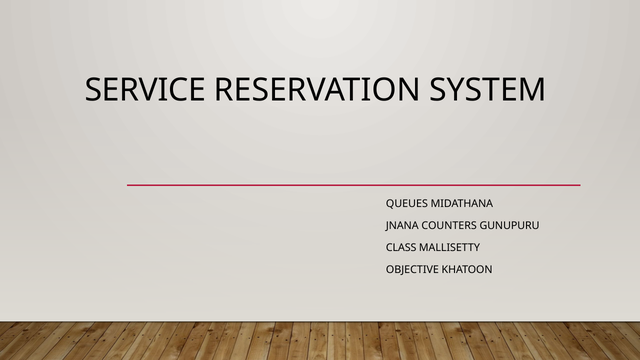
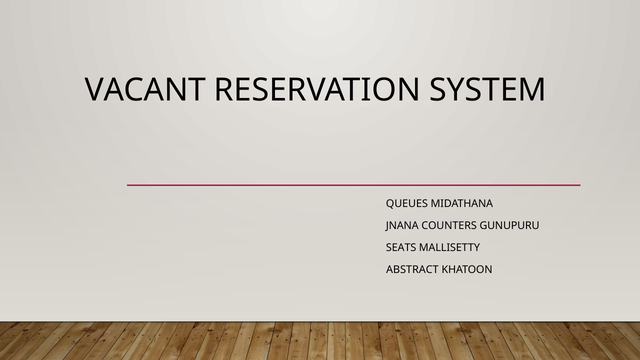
SERVICE: SERVICE -> VACANT (145, 90)
CLASS: CLASS -> SEATS (401, 248)
OBJECTIVE: OBJECTIVE -> ABSTRACT (412, 270)
